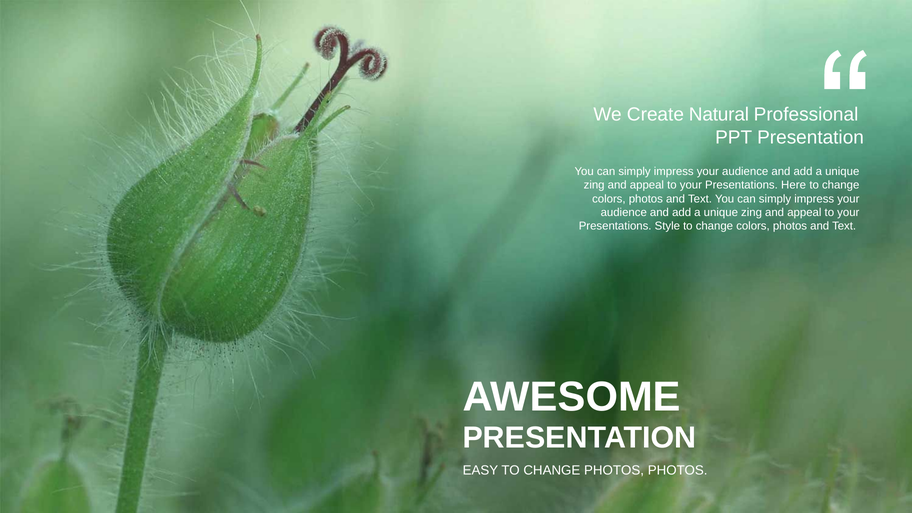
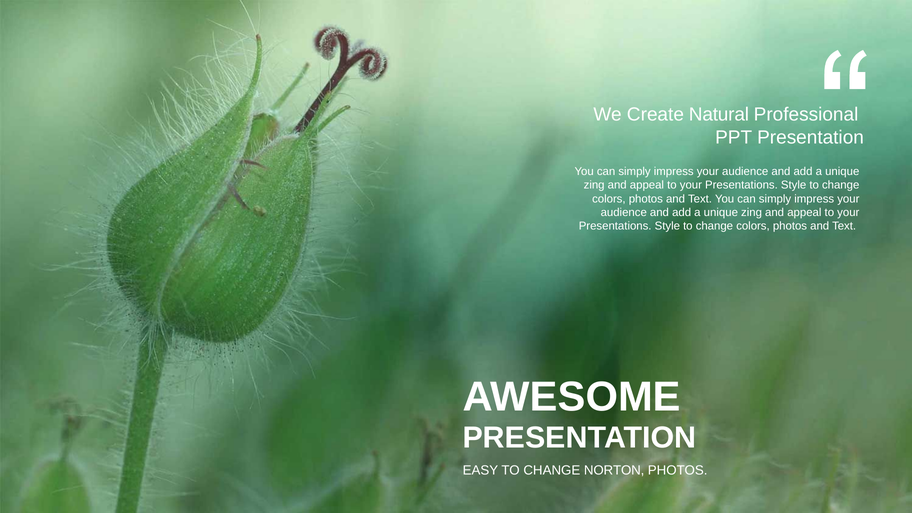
Here: Here -> Style (794, 185)
CHANGE PHOTOS: PHOTOS -> NORTON (614, 470)
